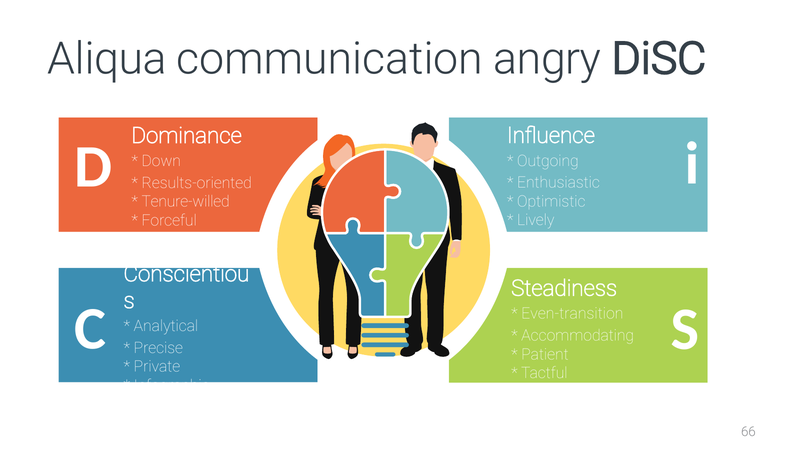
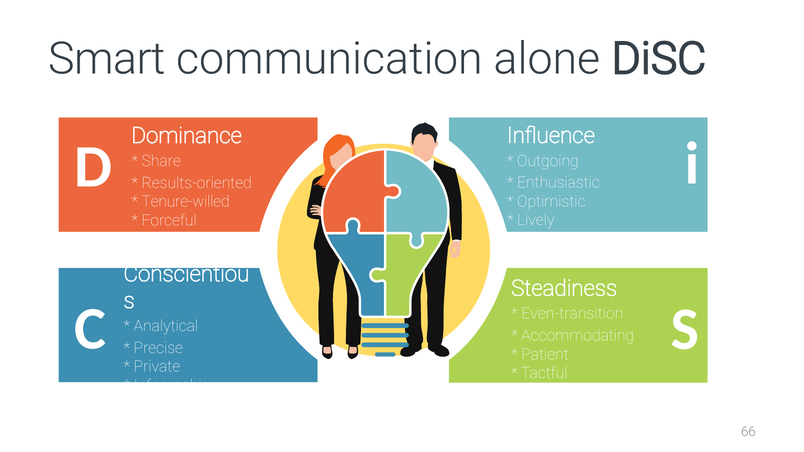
Aliqua: Aliqua -> Smart (107, 59)
angry: angry -> alone (547, 59)
Down: Down -> Share (161, 161)
